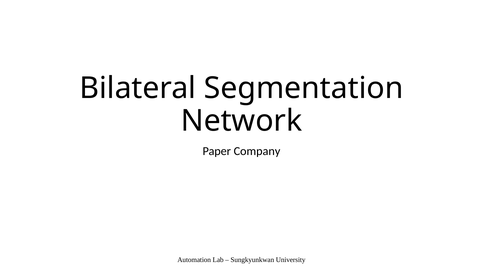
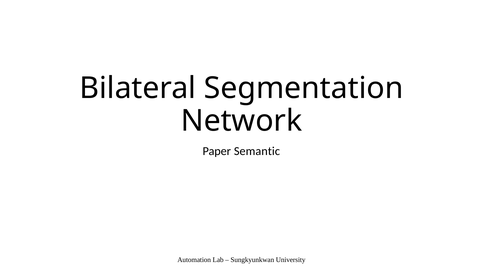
Company: Company -> Semantic (257, 151)
